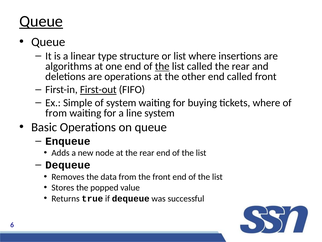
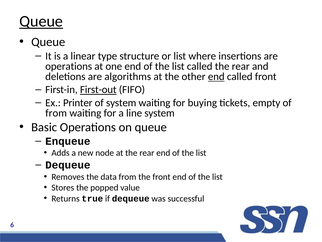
algorithms: algorithms -> operations (69, 66)
the underline: present -> none (162, 66)
are operations: operations -> algorithms (128, 77)
end underline: none -> present (216, 77)
Simple: Simple -> Printer (78, 102)
tickets where: where -> empty (266, 102)
